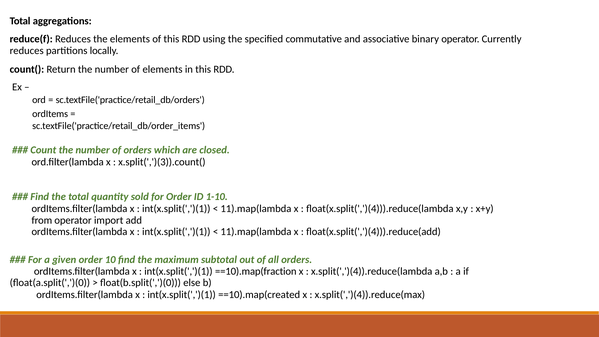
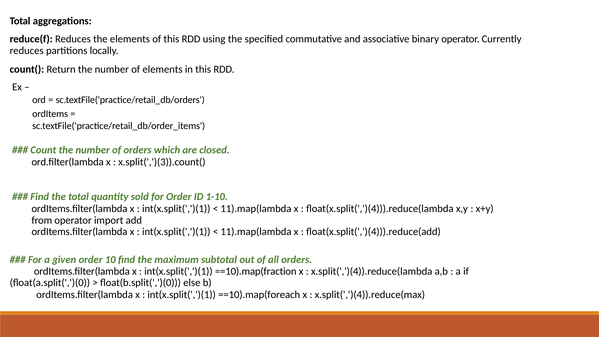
==10).map(created: ==10).map(created -> ==10).map(foreach (259, 295)
